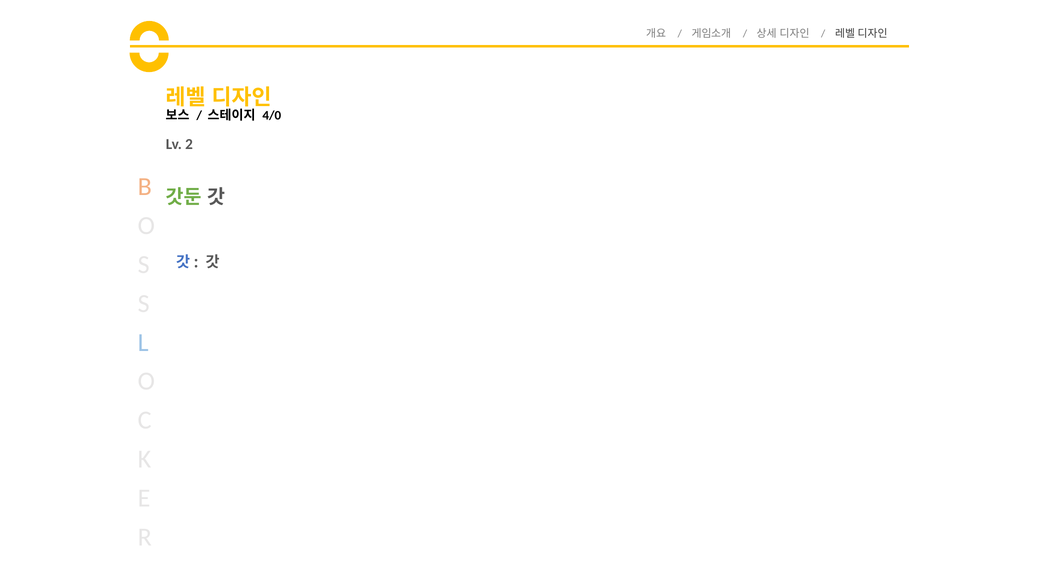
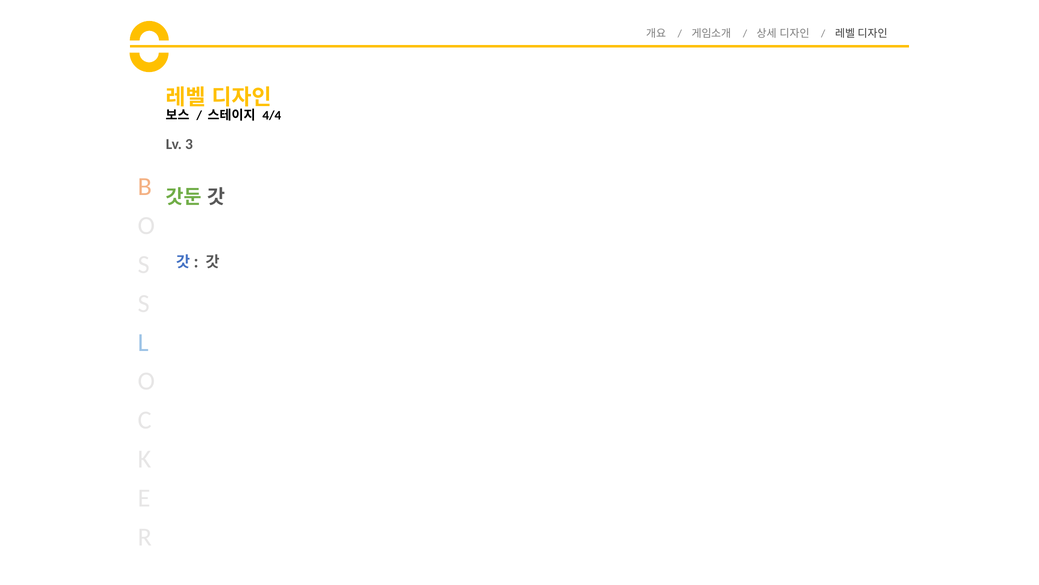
4/0: 4/0 -> 4/4 (272, 115)
2: 2 -> 3 (189, 144)
